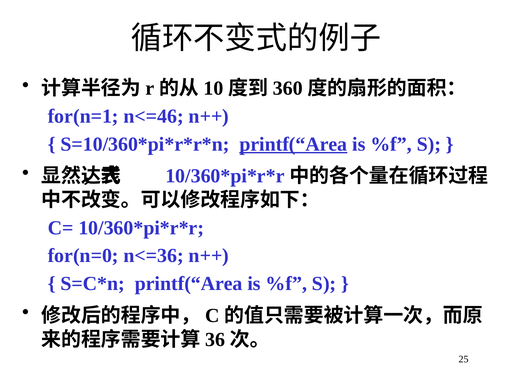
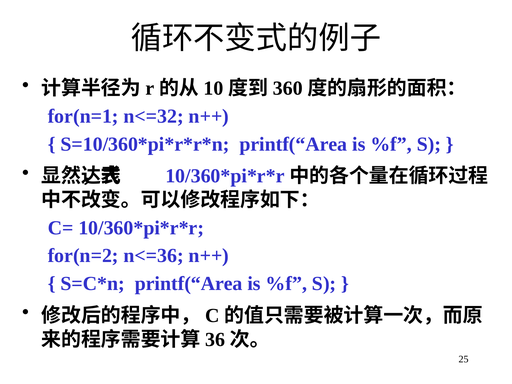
n<=46: n<=46 -> n<=32 (154, 116)
printf(“Area underline: present -> none (293, 144)
for(n=0: for(n=0 -> for(n=2 (83, 256)
